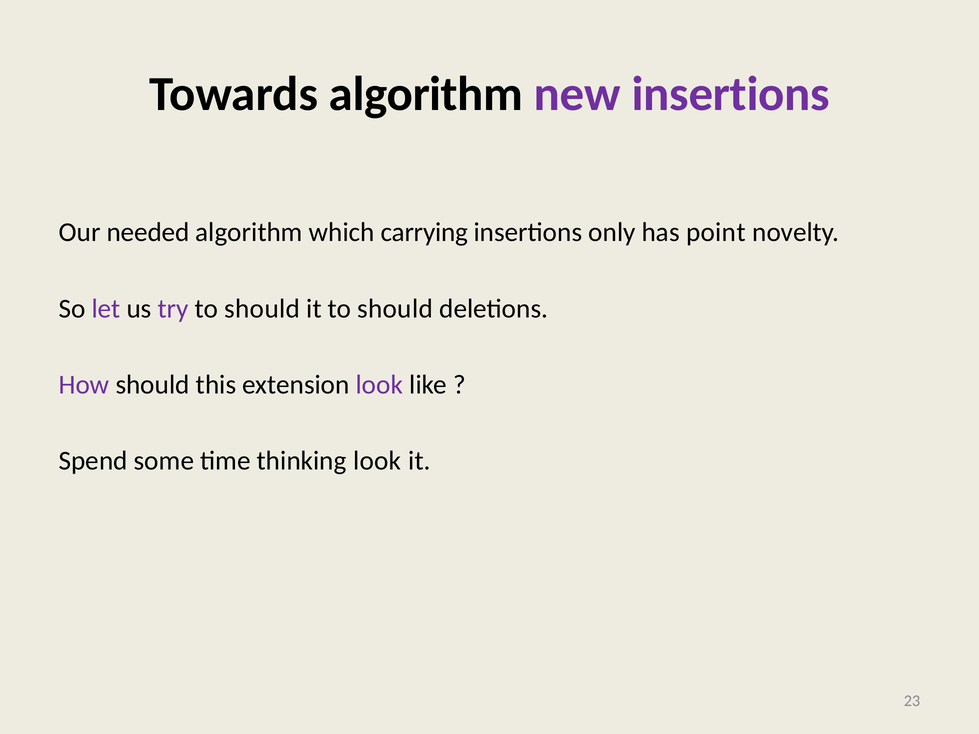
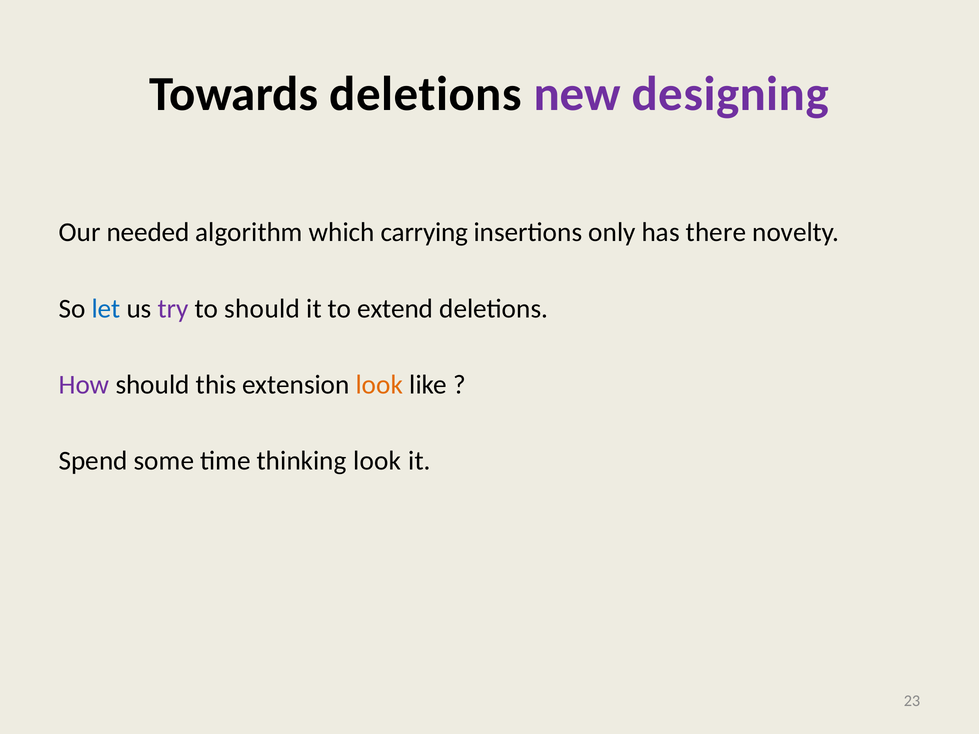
Towards algorithm: algorithm -> deletions (425, 94)
new insertions: insertions -> designing (730, 94)
point: point -> there (716, 233)
let colour: purple -> blue (106, 309)
it to should: should -> extend (395, 309)
look colour: purple -> orange (379, 385)
